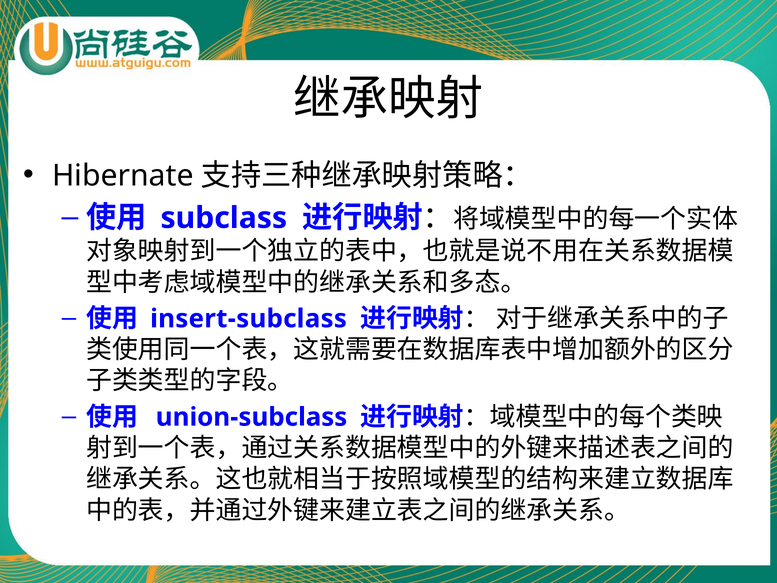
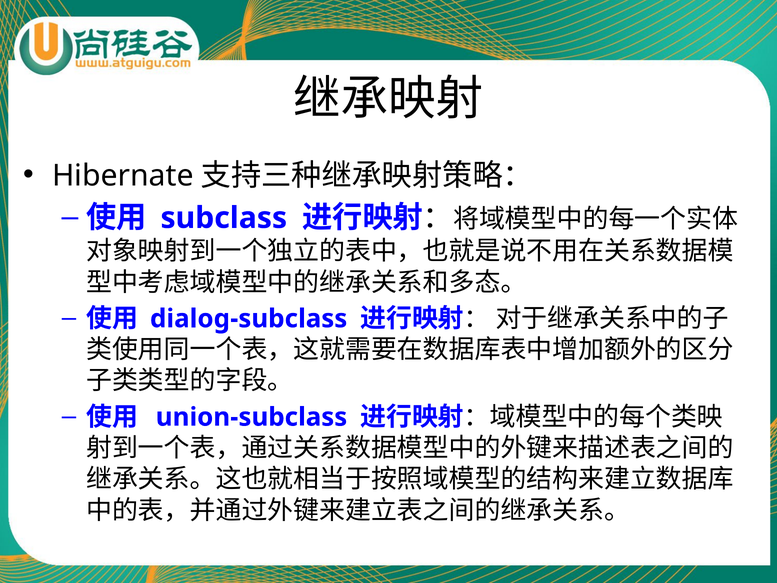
insert-subclass: insert-subclass -> dialog-subclass (249, 319)
